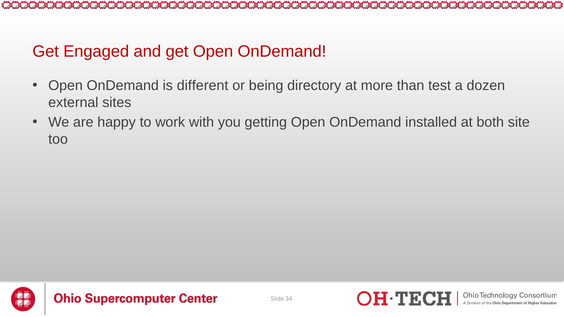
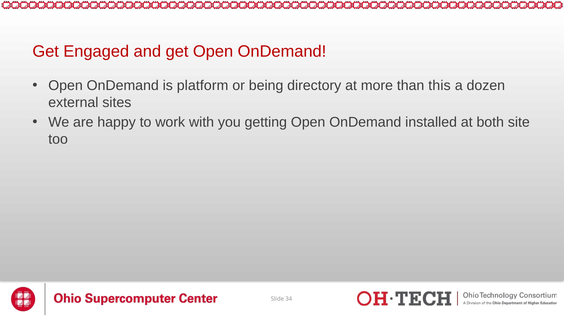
different: different -> platform (203, 86)
test: test -> this (439, 86)
